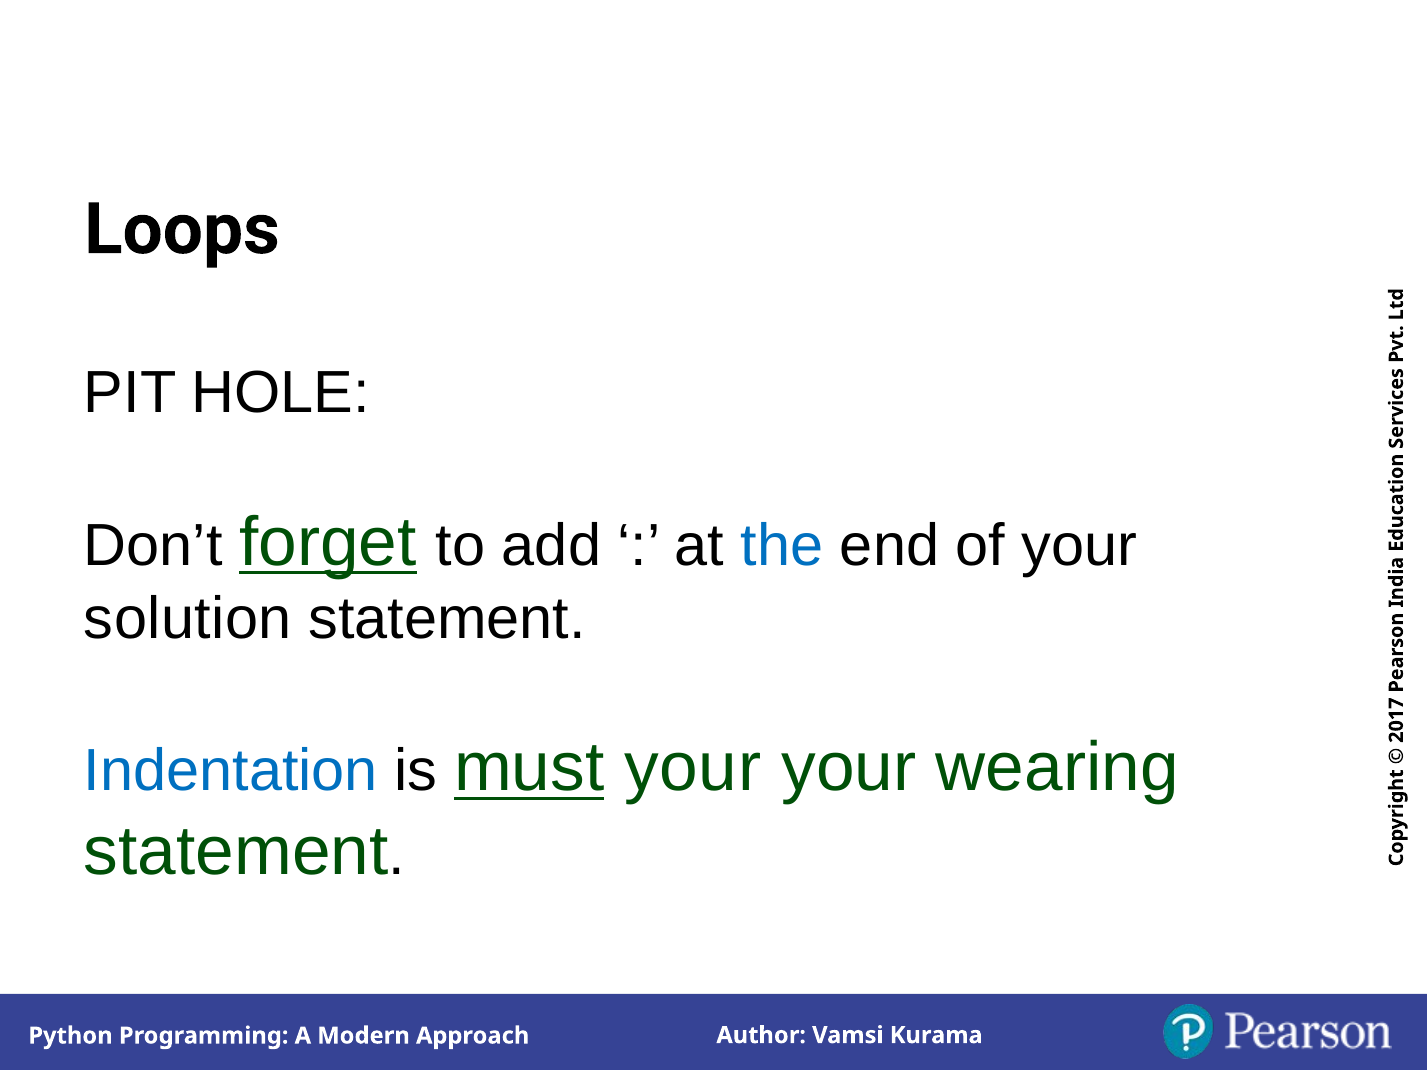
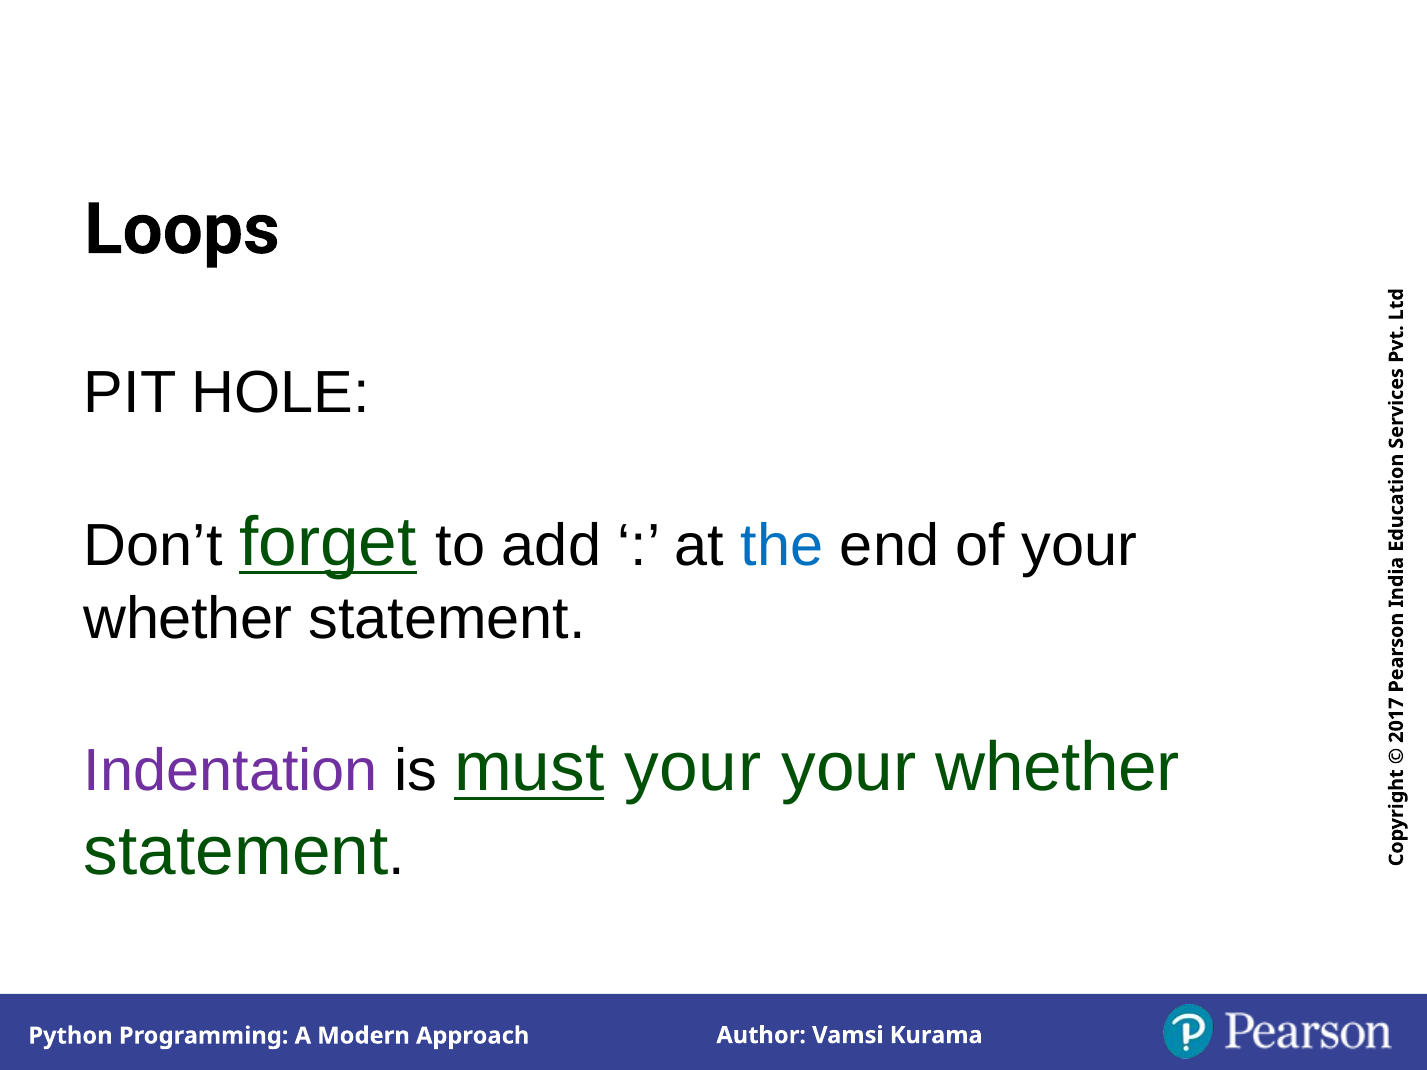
solution: solution -> whether (188, 619)
Indentation colour: blue -> purple (231, 772)
wearing: wearing -> whether (1058, 768)
